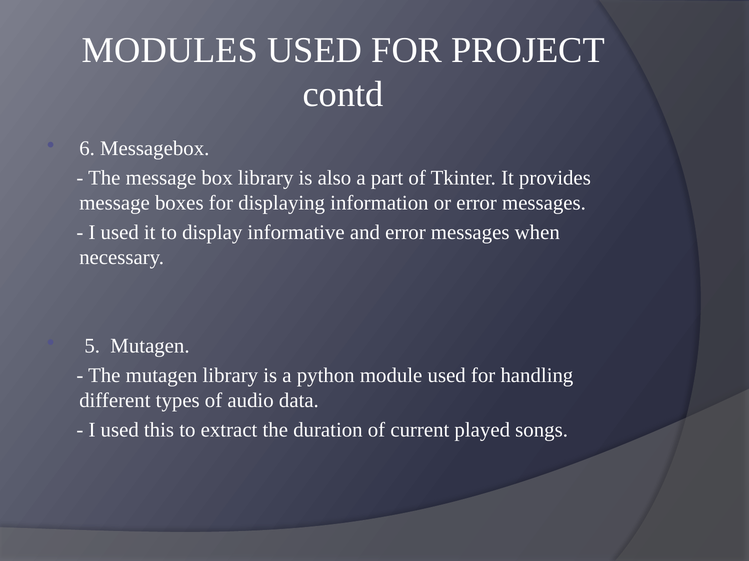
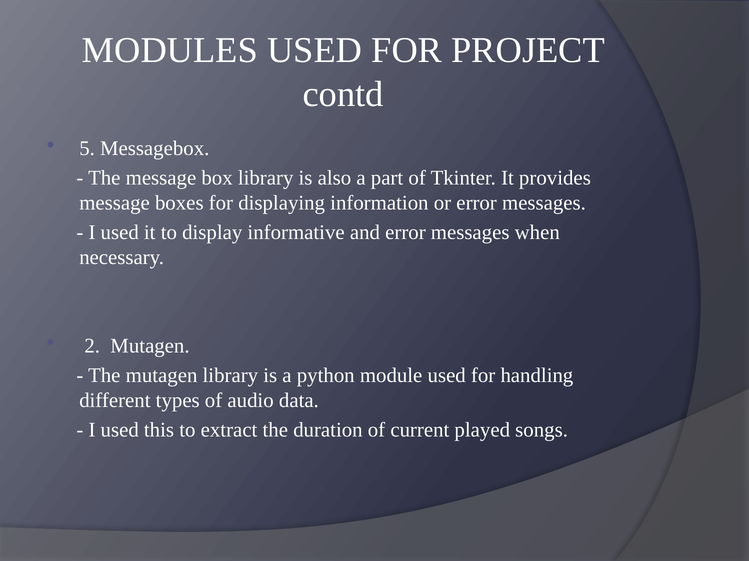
6: 6 -> 5 (87, 149)
5: 5 -> 2 (92, 346)
